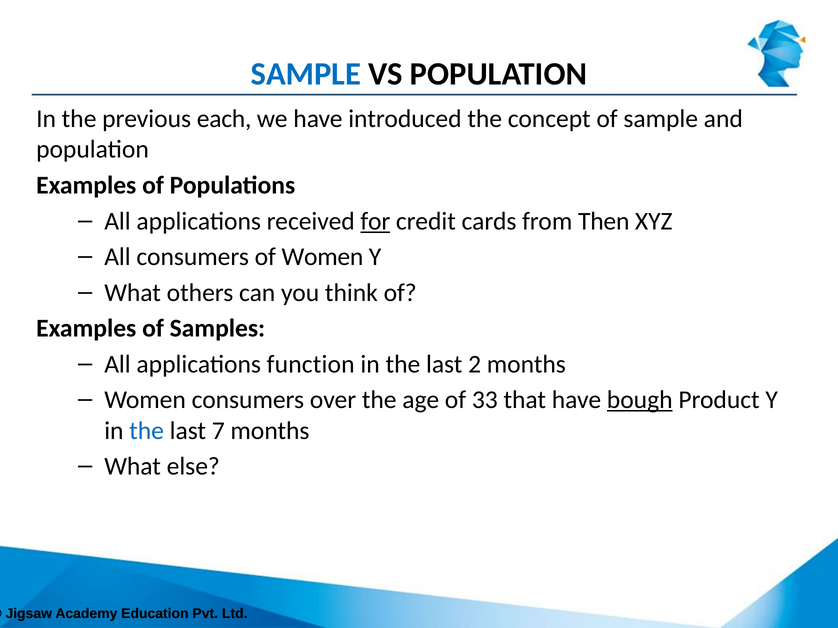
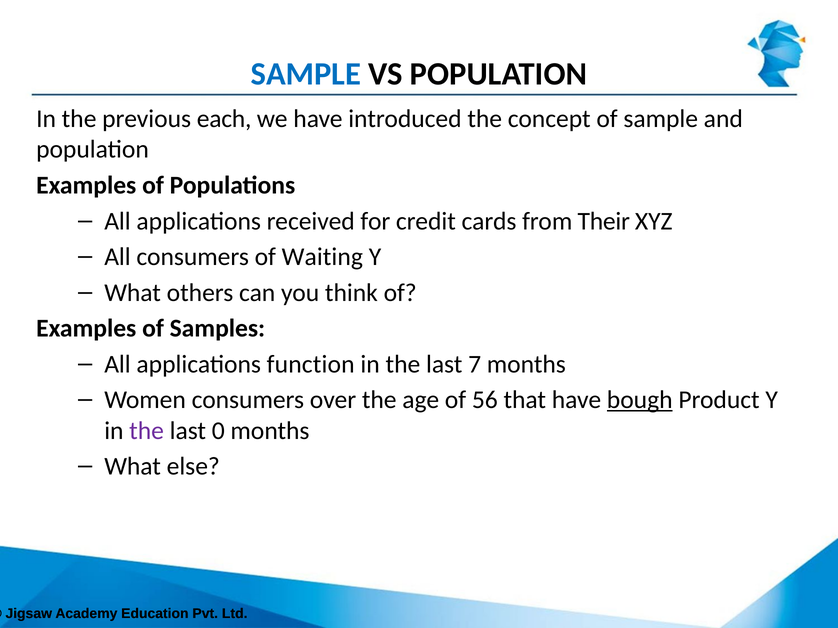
for underline: present -> none (375, 221)
Then: Then -> Their (604, 221)
of Women: Women -> Waiting (322, 257)
2: 2 -> 7 (475, 364)
33: 33 -> 56 (485, 400)
the colour: blue -> purple (147, 431)
7: 7 -> 0 (218, 431)
